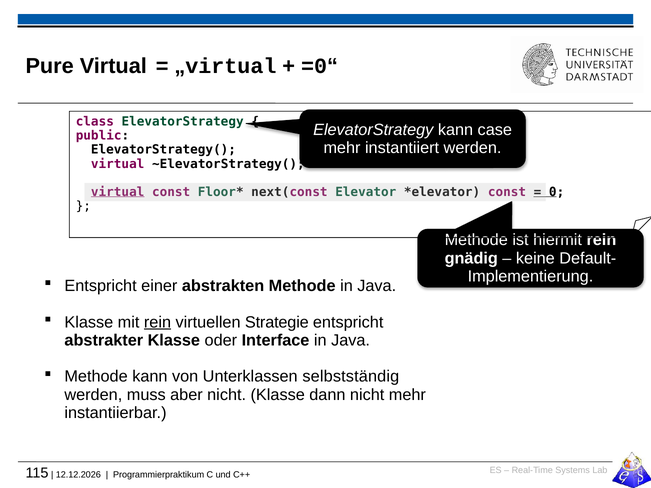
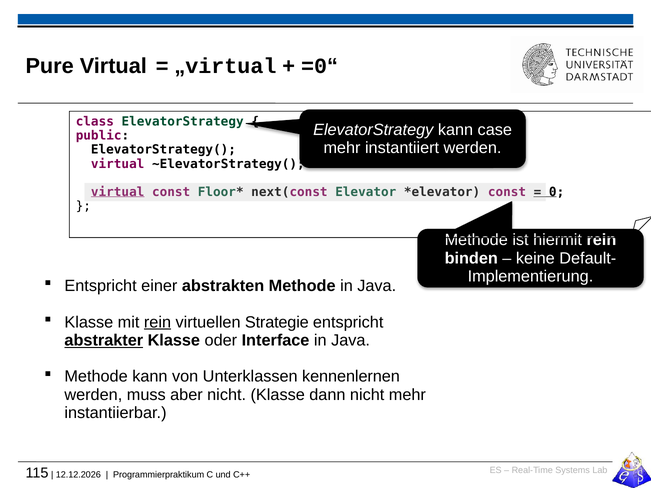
gnädig: gnädig -> binden (471, 258)
abstrakter underline: none -> present (104, 340)
selbstständig: selbstständig -> kennenlernen (351, 377)
